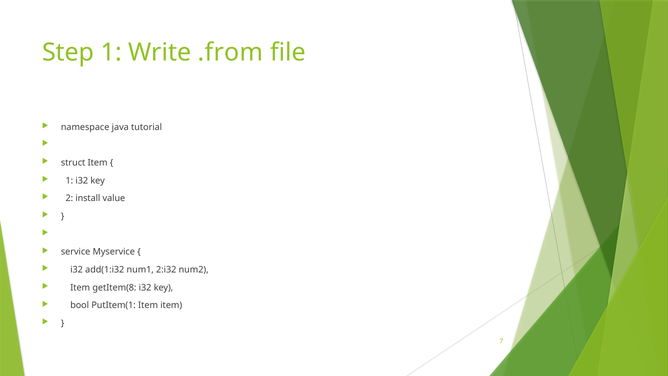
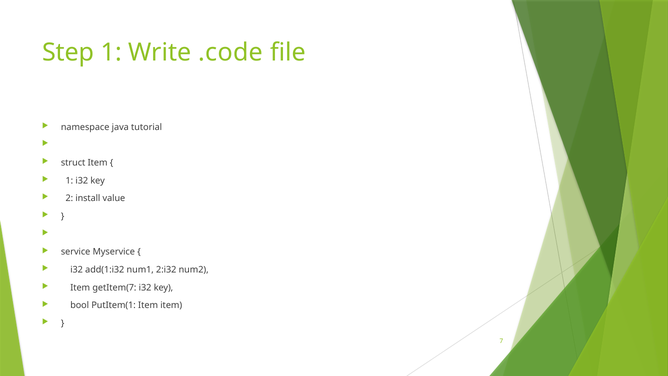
.from: .from -> .code (231, 53)
getItem(8: getItem(8 -> getItem(7 (114, 287)
